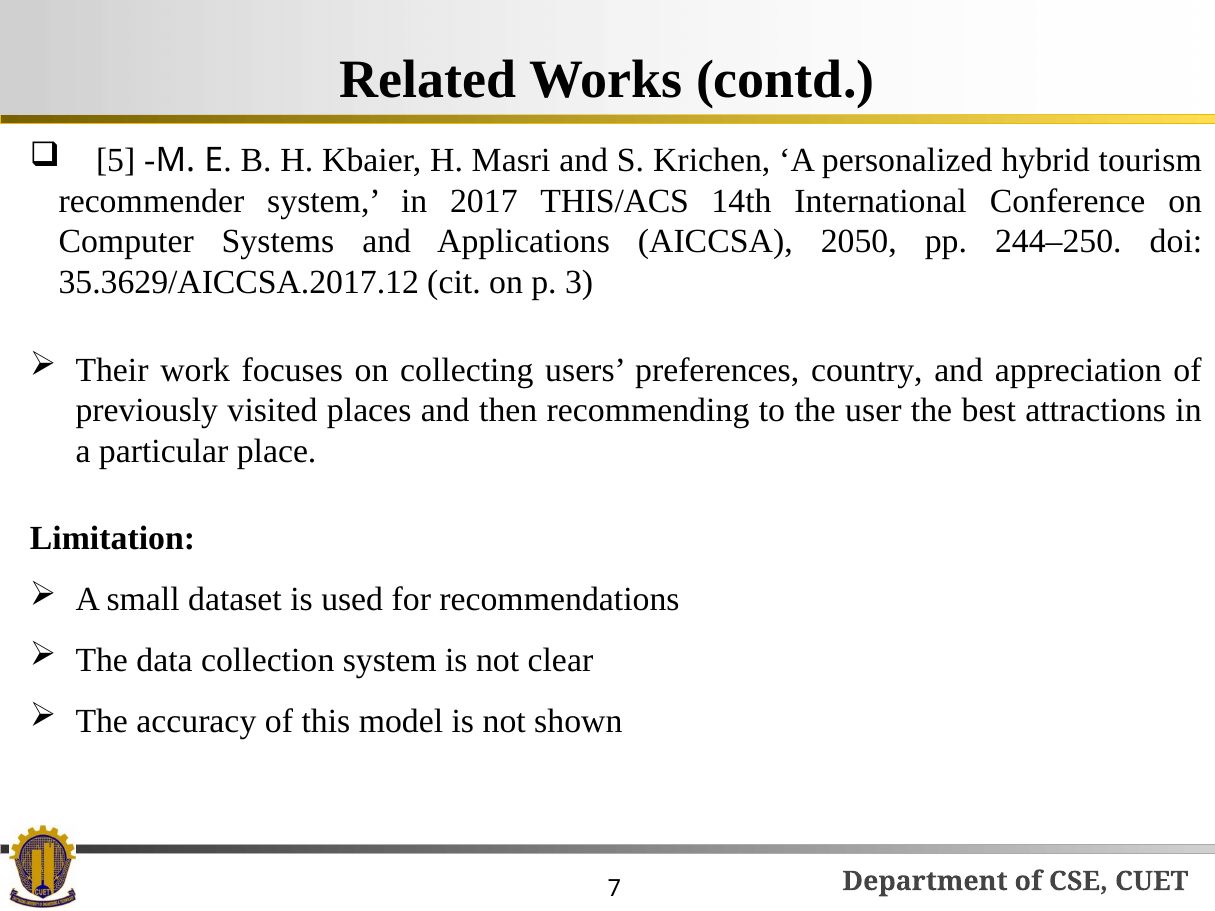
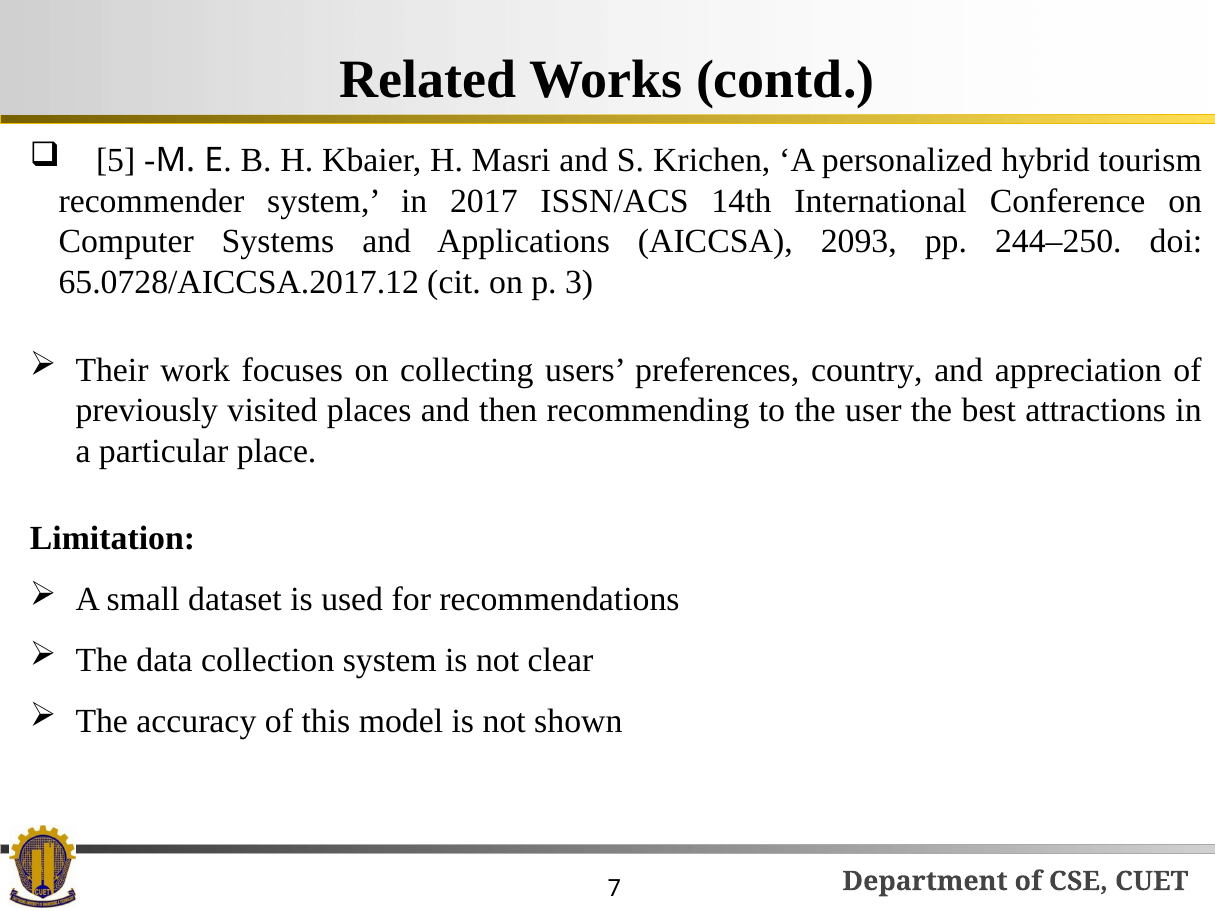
THIS/ACS: THIS/ACS -> ISSN/ACS (615, 201)
2050: 2050 -> 2093 (859, 242)
35.3629/AICCSA.2017.12: 35.3629/AICCSA.2017.12 -> 65.0728/AICCSA.2017.12 (239, 282)
